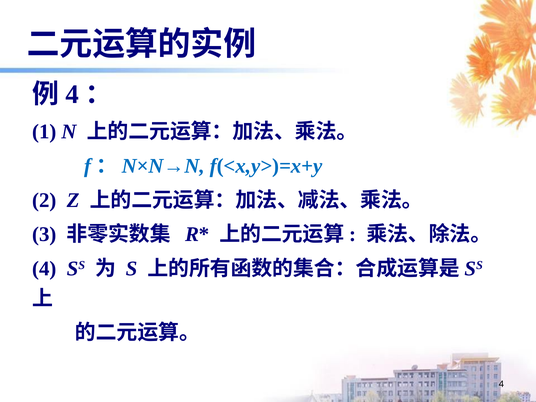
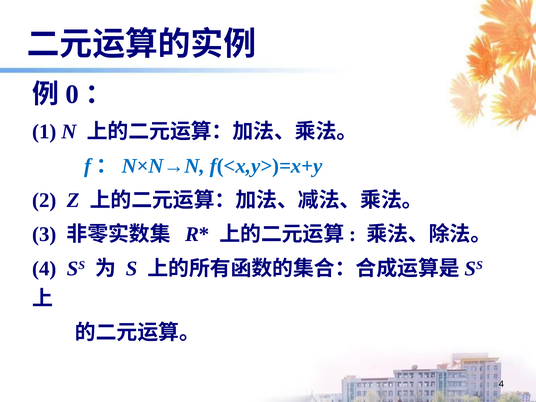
4: 4 -> 0 (72, 94)
